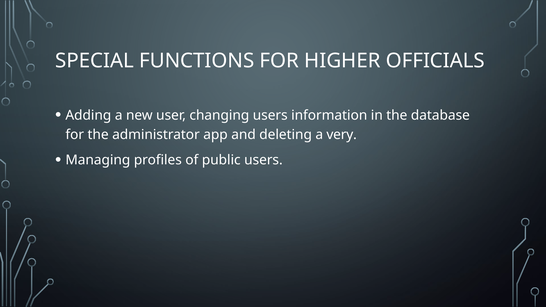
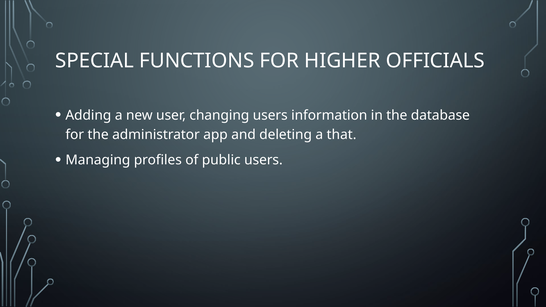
very: very -> that (342, 135)
